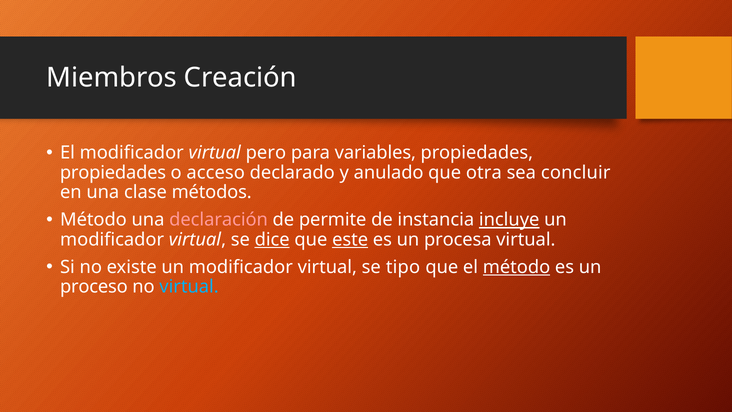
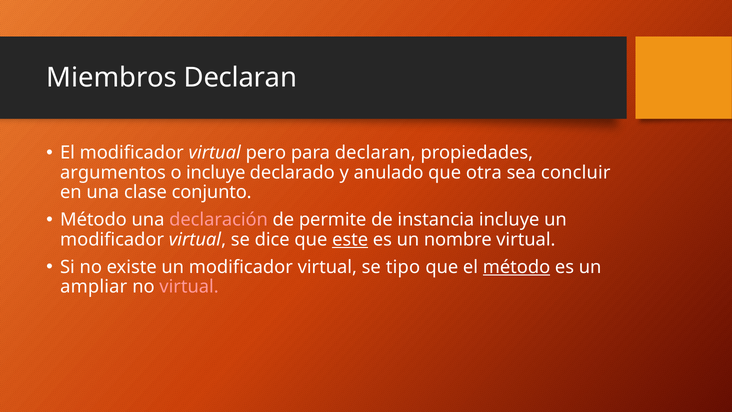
Miembros Creación: Creación -> Declaran (240, 77)
para variables: variables -> declaran (375, 153)
propiedades: propiedades -> argumentos (113, 173)
o acceso: acceso -> incluye (216, 173)
métodos: métodos -> conjunto (212, 192)
incluye underline: present -> none (509, 220)
dice underline: present -> none (272, 239)
procesa: procesa -> nombre (458, 239)
proceso: proceso -> ampliar (94, 287)
virtual colour: light blue -> pink (189, 287)
